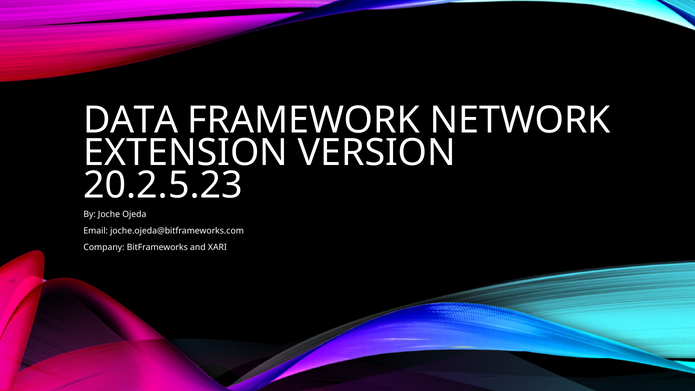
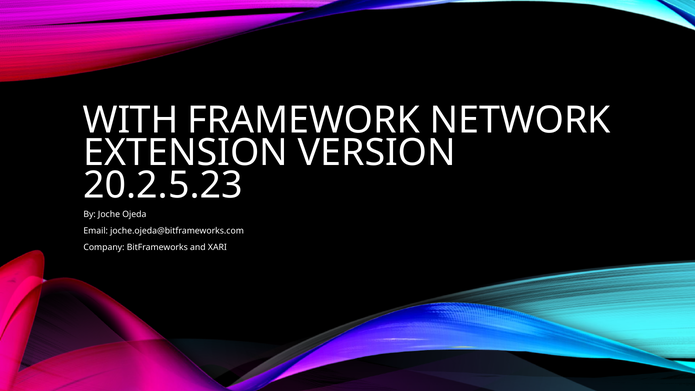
DATA: DATA -> WITH (131, 120)
